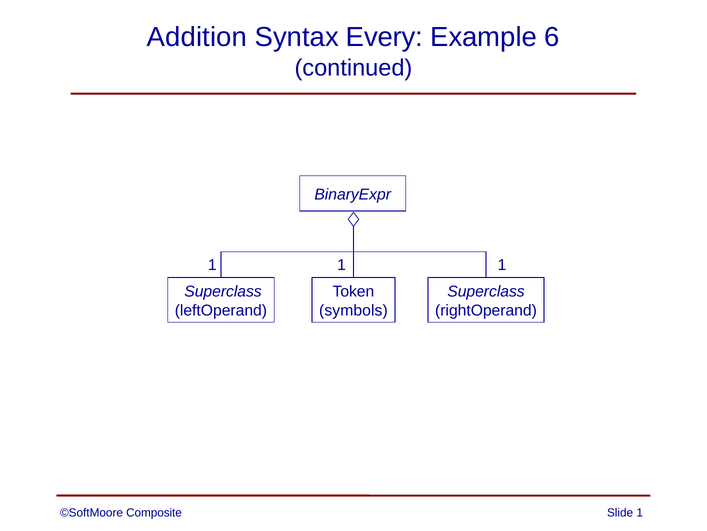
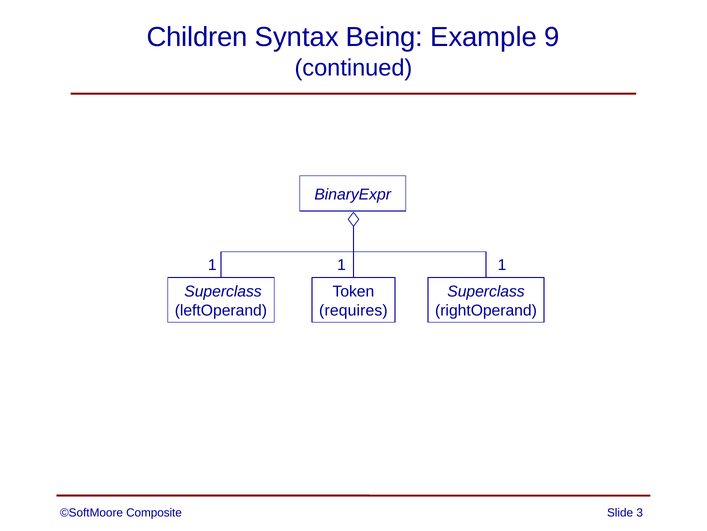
Addition: Addition -> Children (197, 37)
Every: Every -> Being (384, 37)
6: 6 -> 9 (552, 37)
symbols: symbols -> requires (353, 310)
Slide 1: 1 -> 3 (640, 512)
